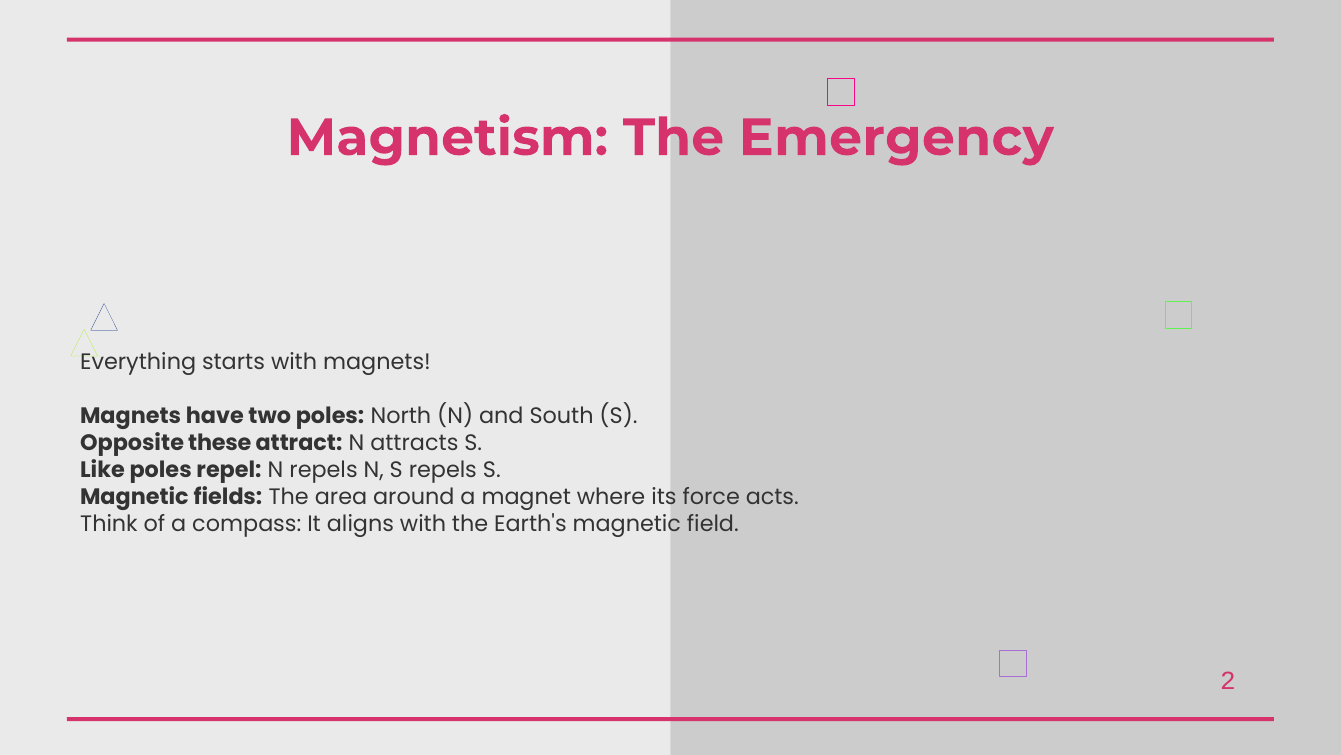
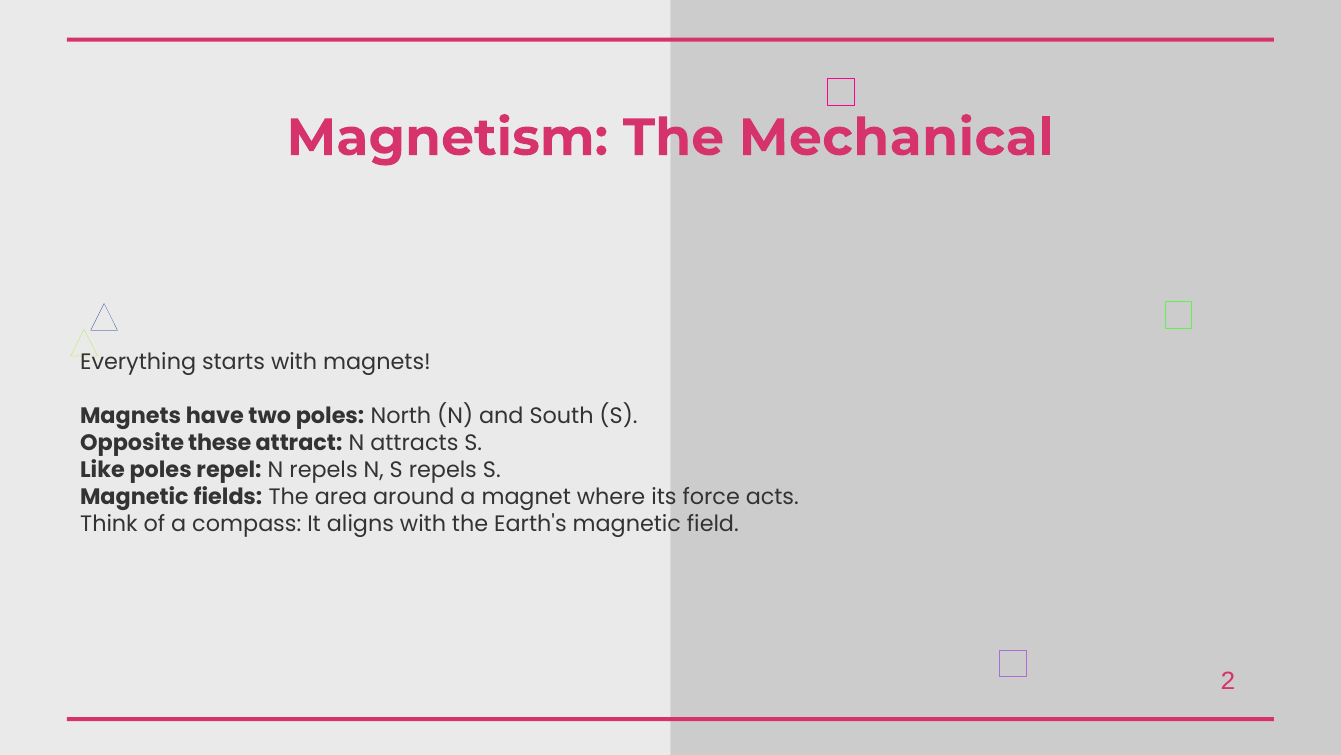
Emergency: Emergency -> Mechanical (896, 138)
